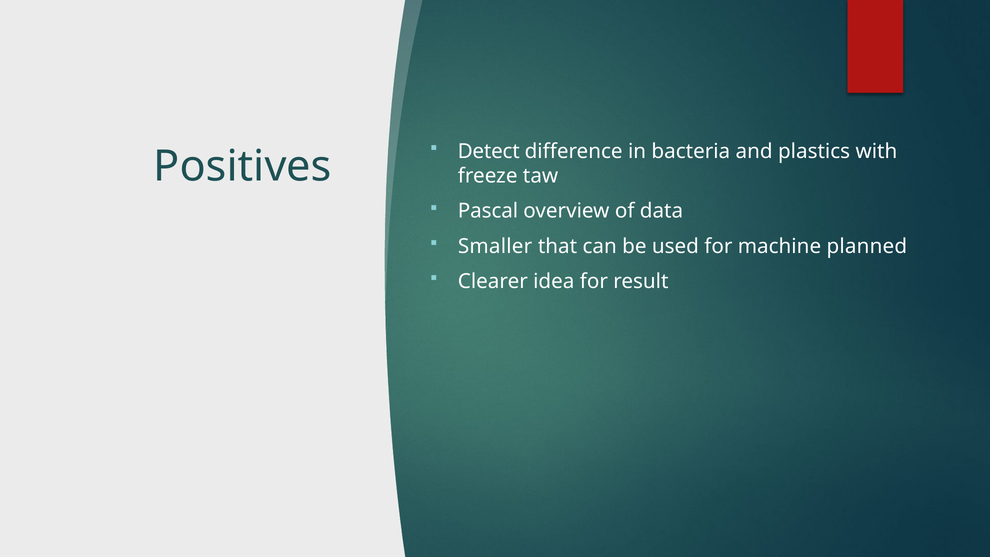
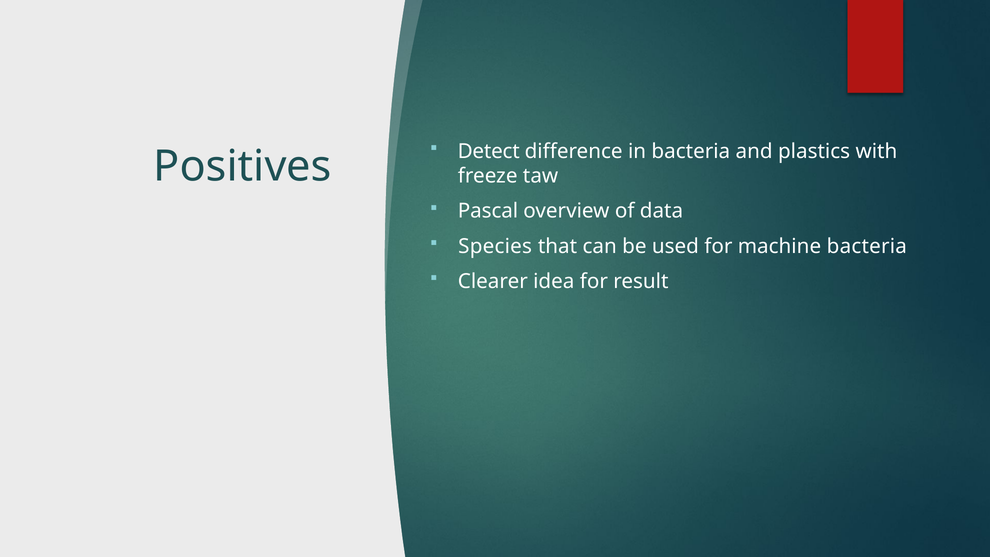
Smaller: Smaller -> Species (495, 246)
machine planned: planned -> bacteria (867, 246)
